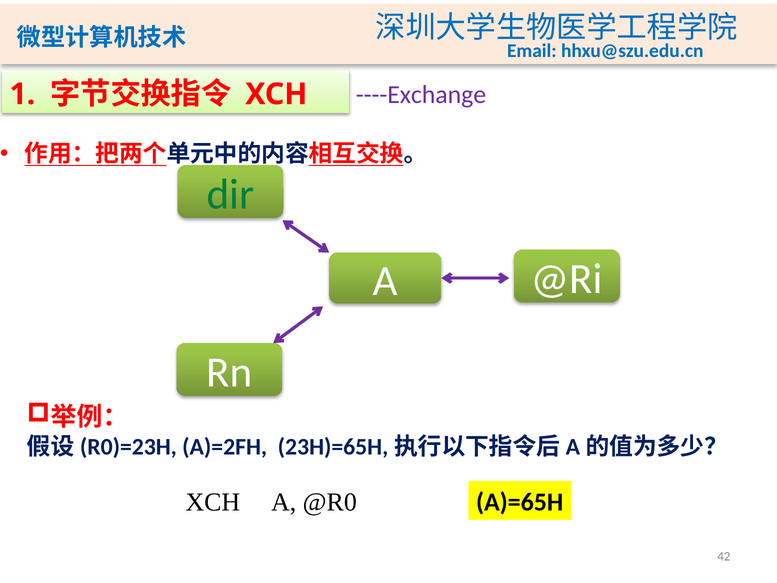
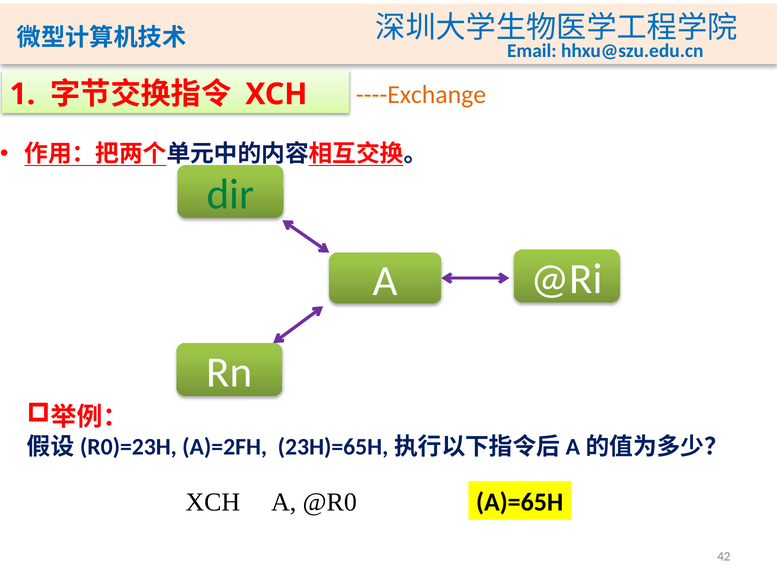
----Exchange colour: purple -> orange (421, 95)
